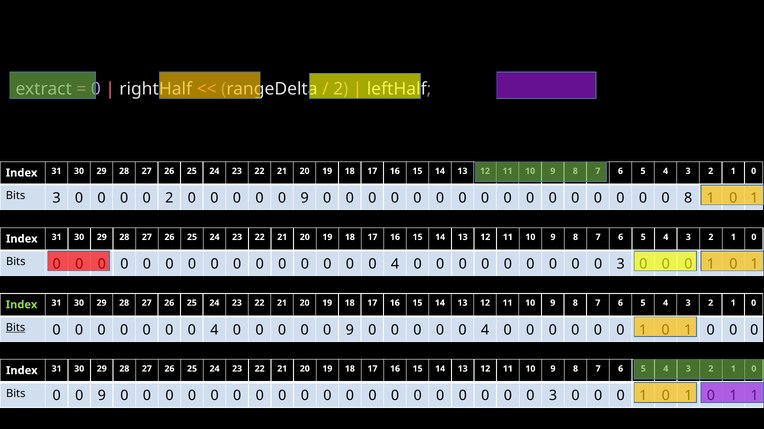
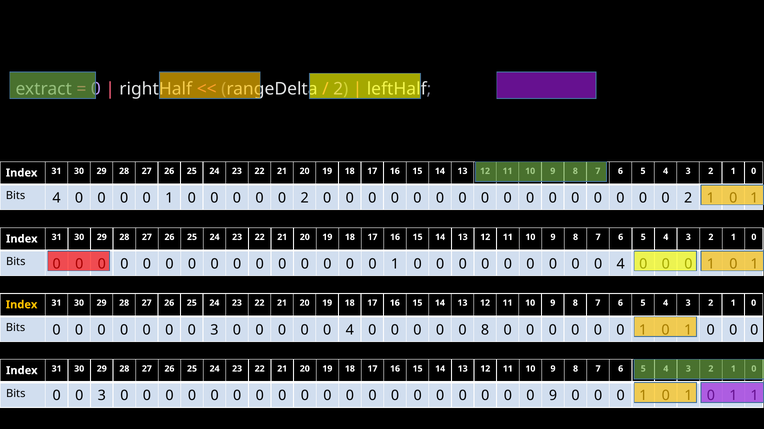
Bits 3: 3 -> 4 (56, 198)
2: 2 -> 1 (169, 198)
9: 9 -> 2 (305, 198)
8: 8 -> 2 (688, 198)
4: 4 -> 1 (395, 264)
3: 3 -> 4 (621, 264)
Index colour: light green -> yellow (22, 305)
Bits underline: present -> none (16, 328)
4: 4 -> 3 (214, 330)
9: 9 -> 4 (350, 330)
4: 4 -> 8 (485, 330)
Bits 0 0 9: 9 -> 3 (102, 396)
3: 3 -> 9 (553, 396)
